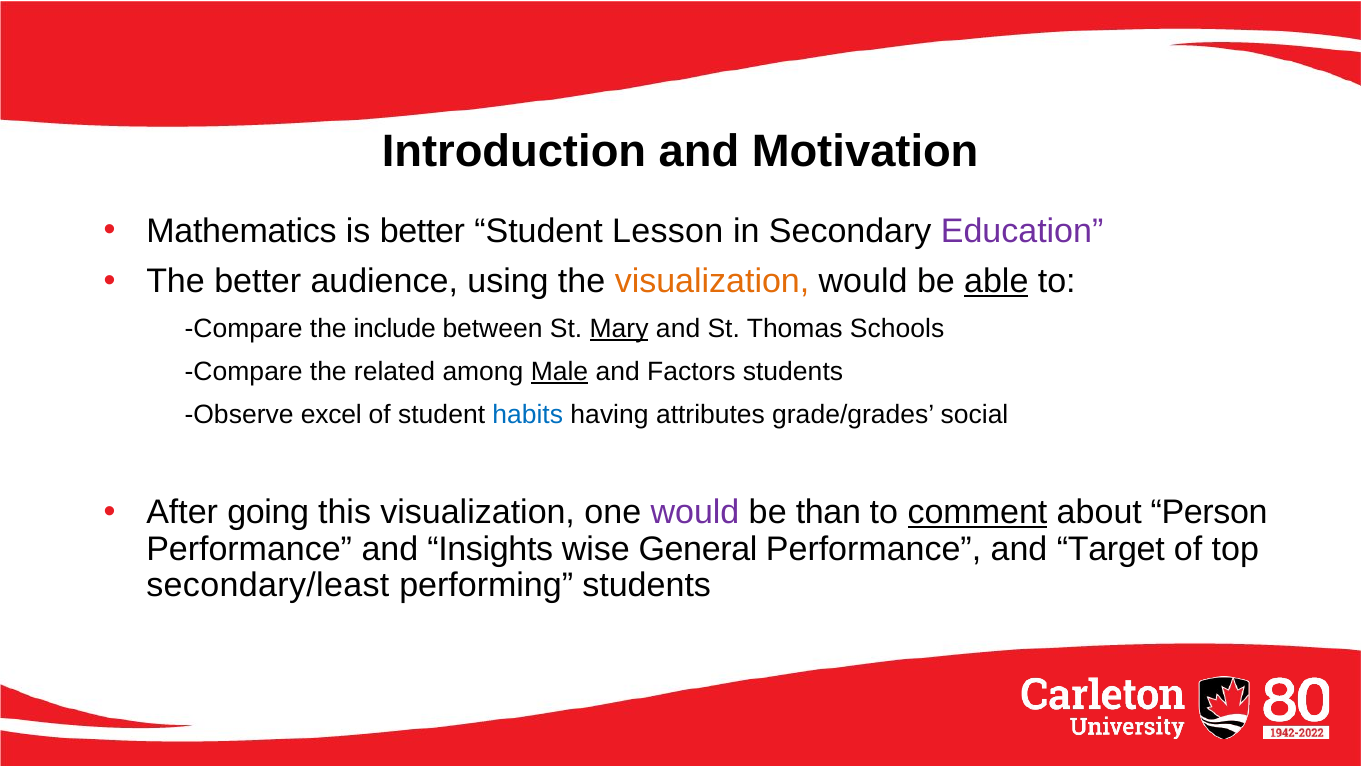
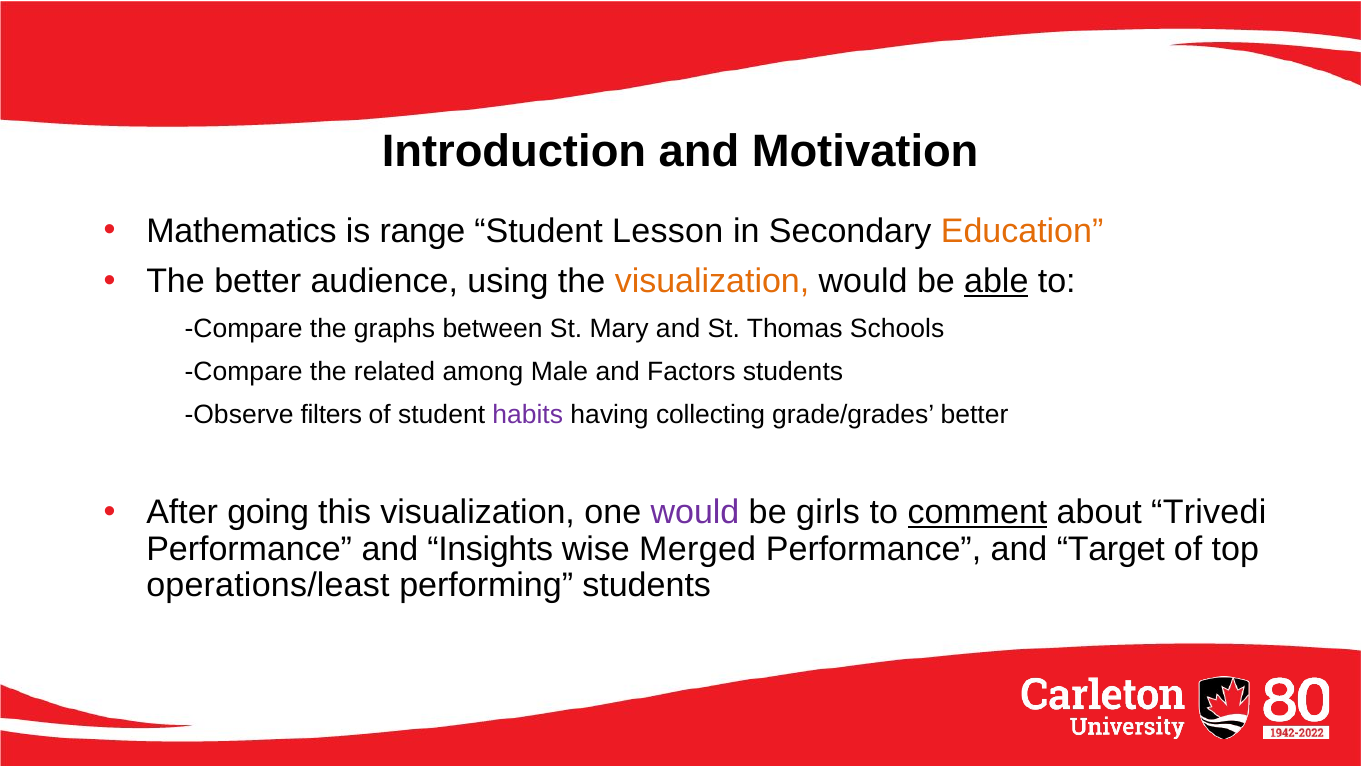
is better: better -> range (422, 231)
Education colour: purple -> orange (1022, 231)
include: include -> graphs (394, 329)
Mary underline: present -> none (619, 329)
Male underline: present -> none (560, 371)
excel: excel -> filters (331, 414)
habits colour: blue -> purple (528, 414)
attributes: attributes -> collecting (711, 414)
grade/grades social: social -> better (975, 414)
than: than -> girls (828, 512)
Person: Person -> Trivedi (1209, 512)
General: General -> Merged (698, 549)
secondary/least: secondary/least -> operations/least (268, 585)
